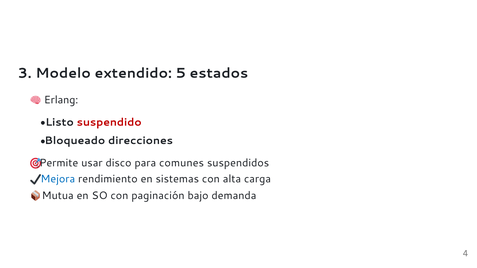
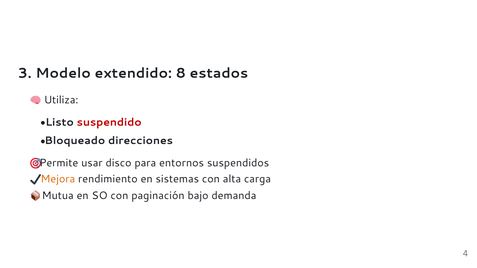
5: 5 -> 8 (181, 73)
Erlang: Erlang -> Utiliza (61, 100)
comunes: comunes -> entornos (182, 163)
Mejora colour: blue -> orange (58, 179)
